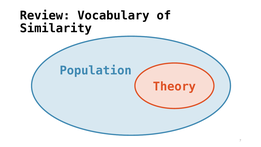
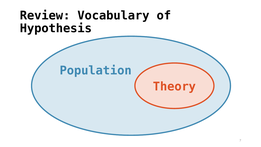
Similarity: Similarity -> Hypothesis (56, 28)
